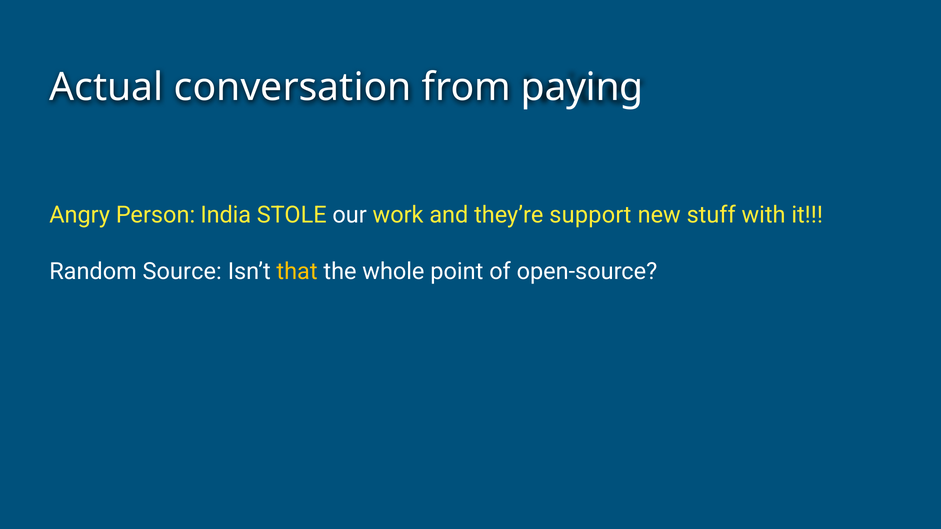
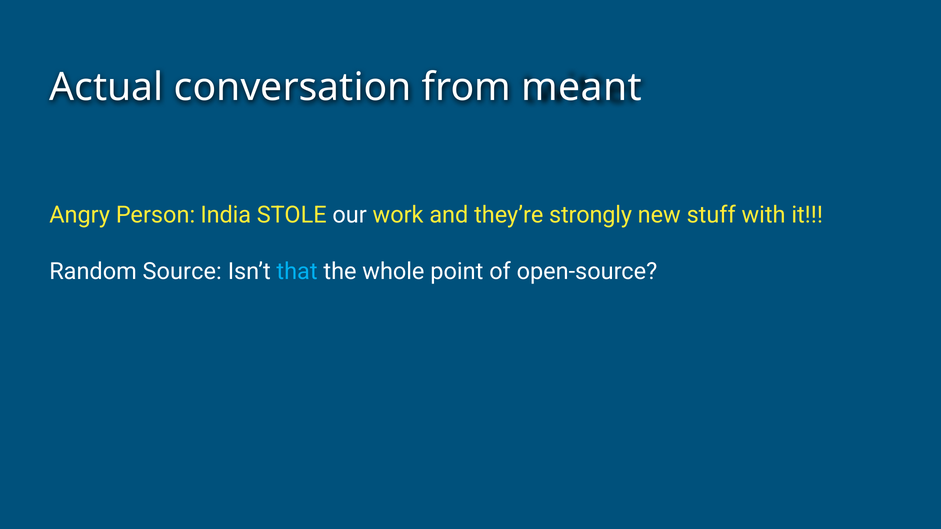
paying: paying -> meant (582, 88)
support: support -> strongly (591, 215)
that colour: yellow -> light blue (297, 272)
